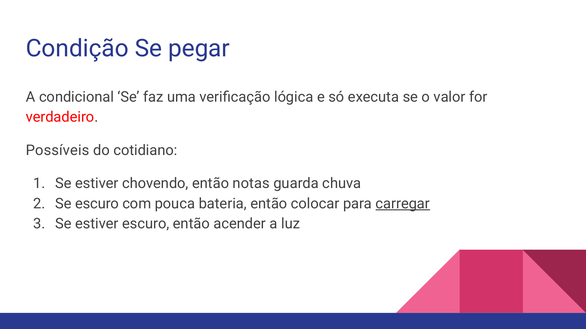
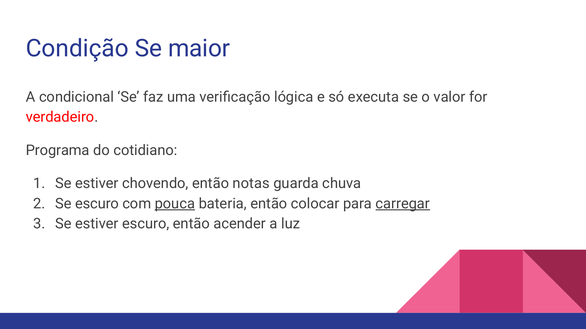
pegar: pegar -> maior (199, 48)
Possíveis: Possíveis -> Programa (58, 151)
pouca underline: none -> present (175, 204)
